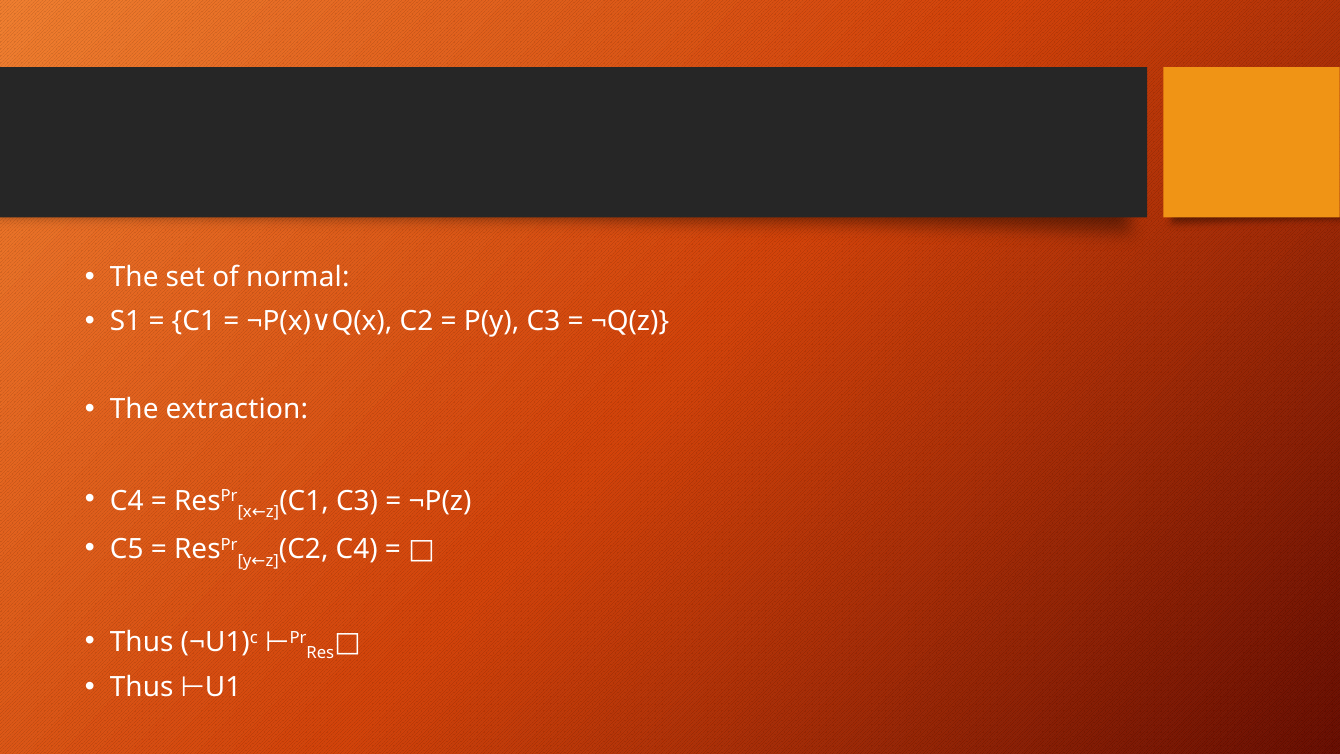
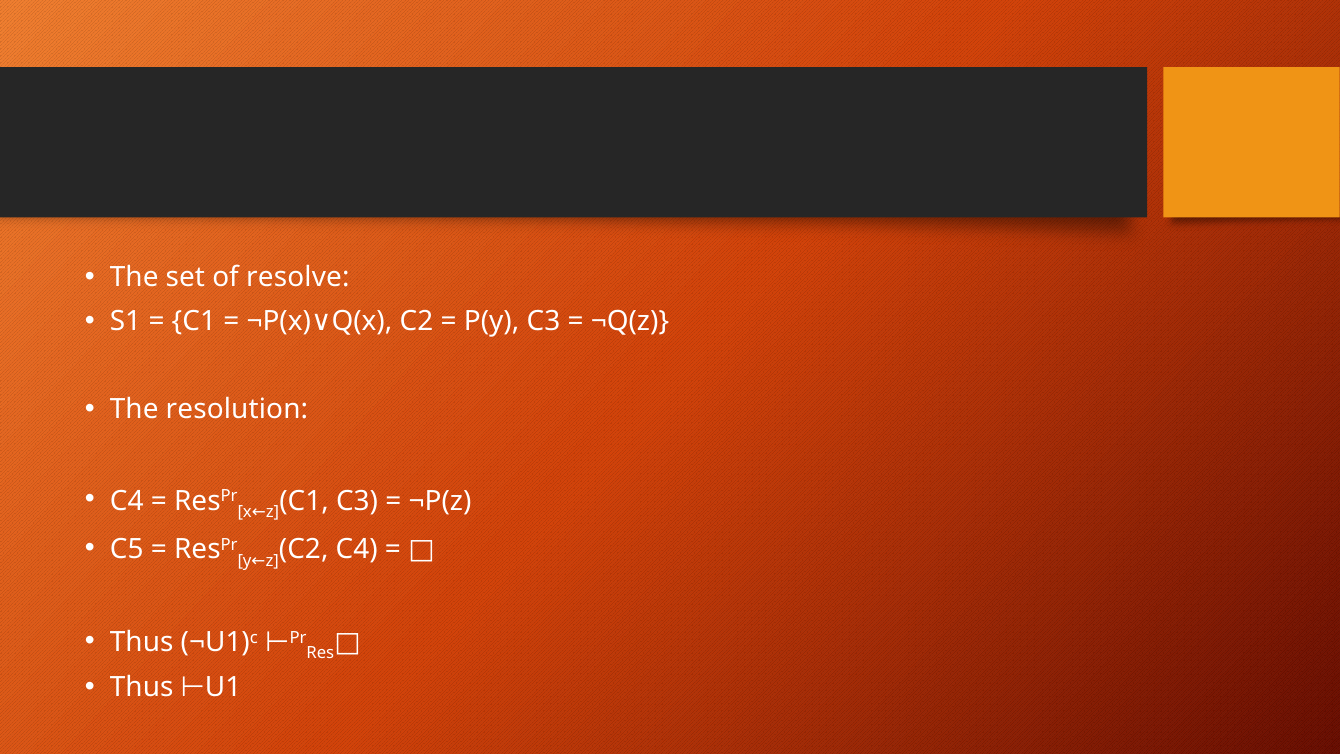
normal: normal -> resolve (298, 277)
extraction: extraction -> resolution (237, 409)
